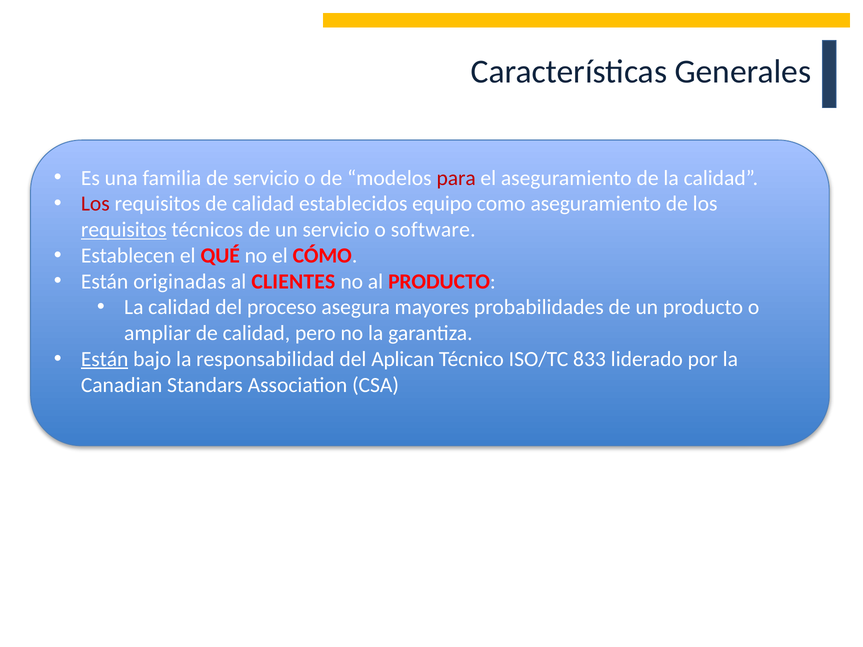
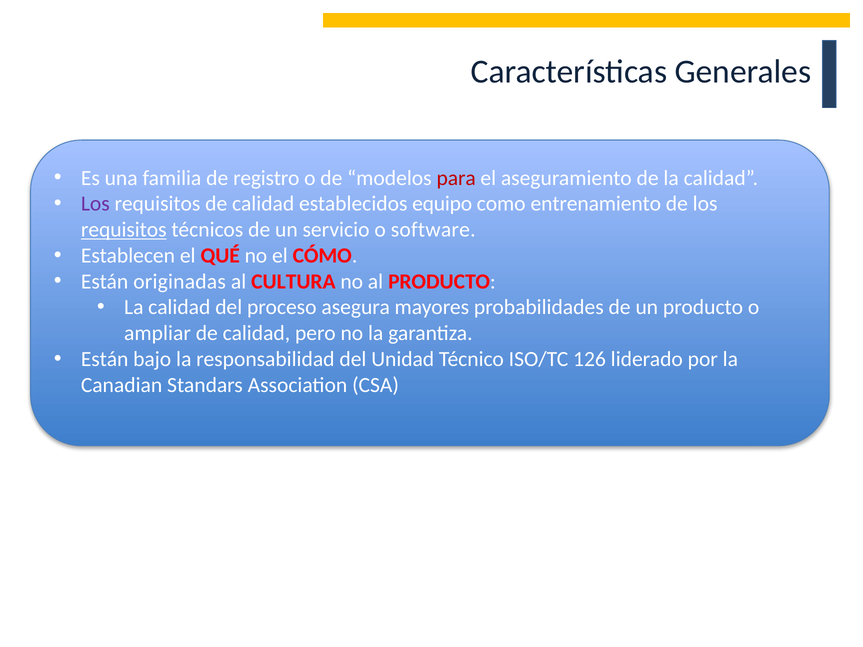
de servicio: servicio -> registro (266, 178)
Los colour: red -> purple (95, 204)
como aseguramiento: aseguramiento -> entrenamiento (596, 204)
CLIENTES: CLIENTES -> CULTURA (293, 282)
Están underline: present -> none (105, 359)
Aplican: Aplican -> Unidad (403, 359)
833: 833 -> 126 (589, 359)
